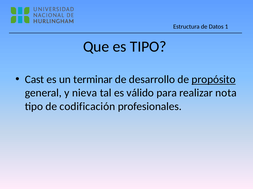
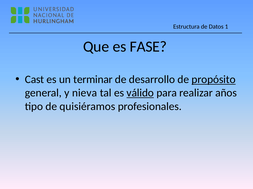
es TIPO: TIPO -> FASE (148, 47)
válido underline: none -> present (140, 93)
nota: nota -> años (226, 93)
codificación: codificación -> quisiéramos (87, 107)
